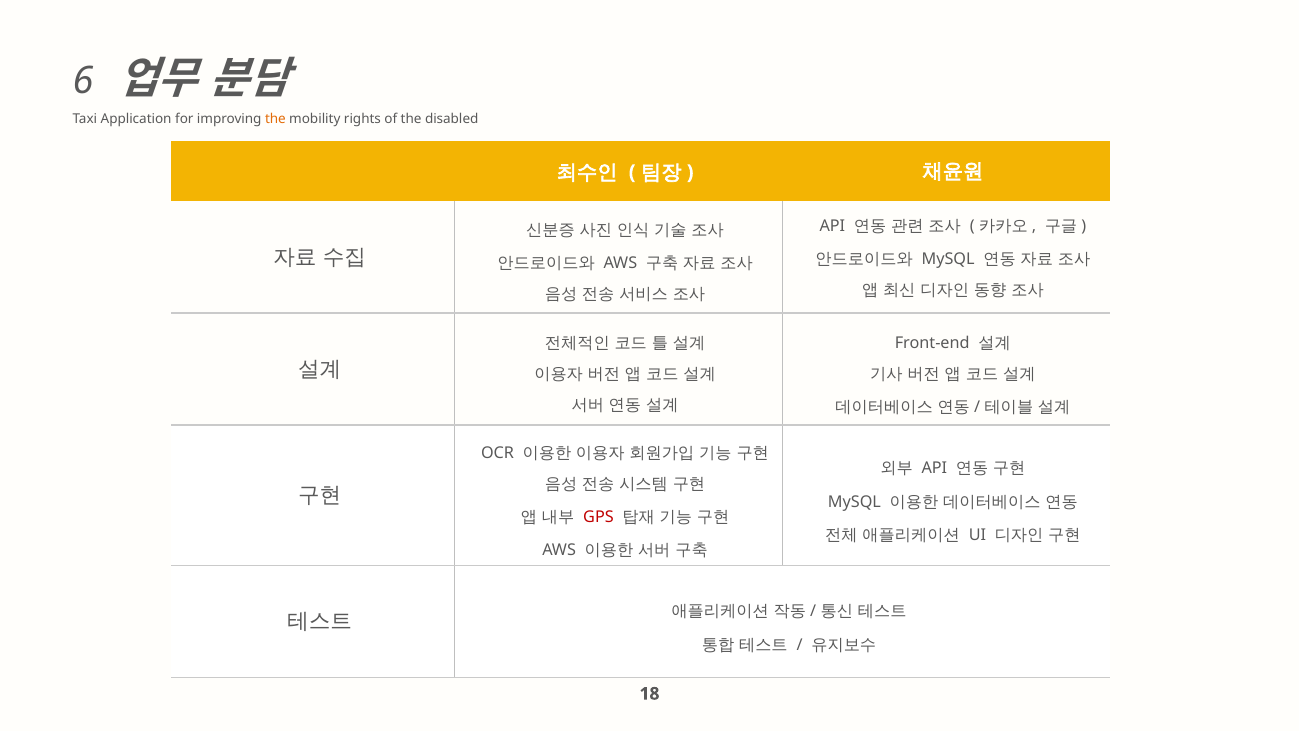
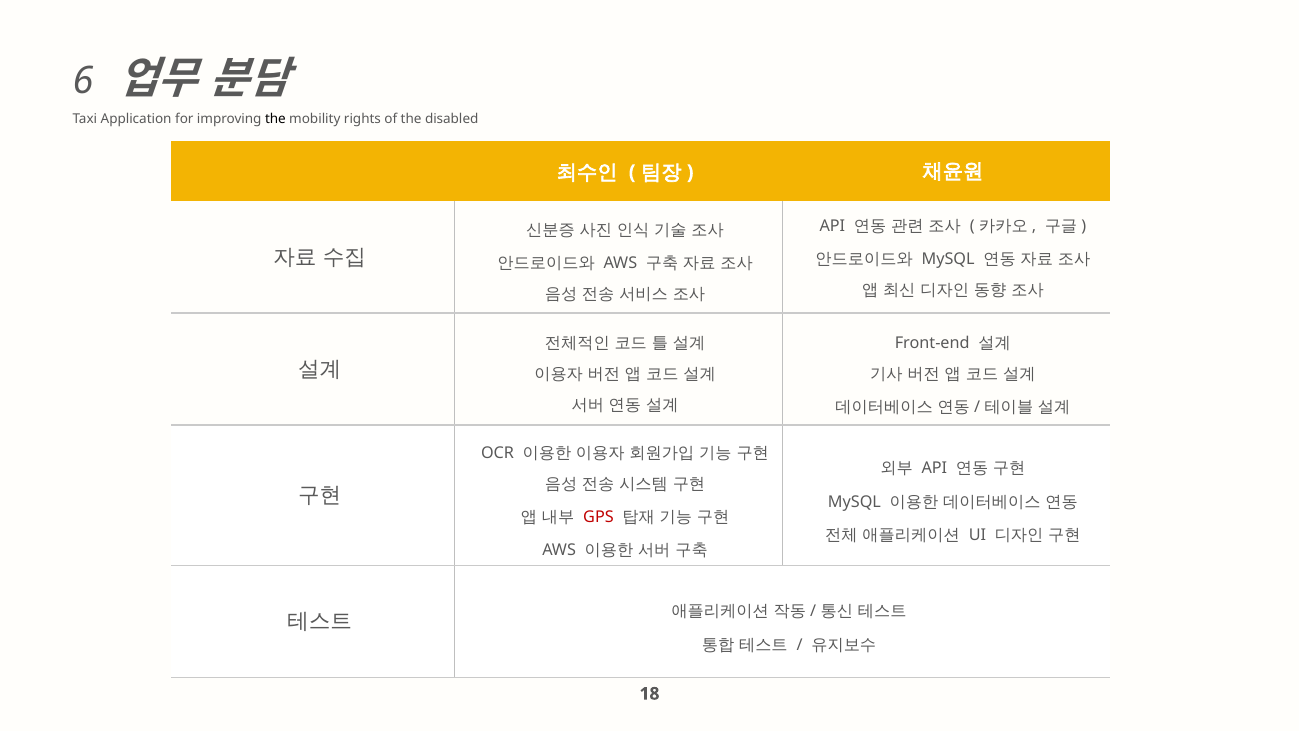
the colour: orange -> black (275, 119)
